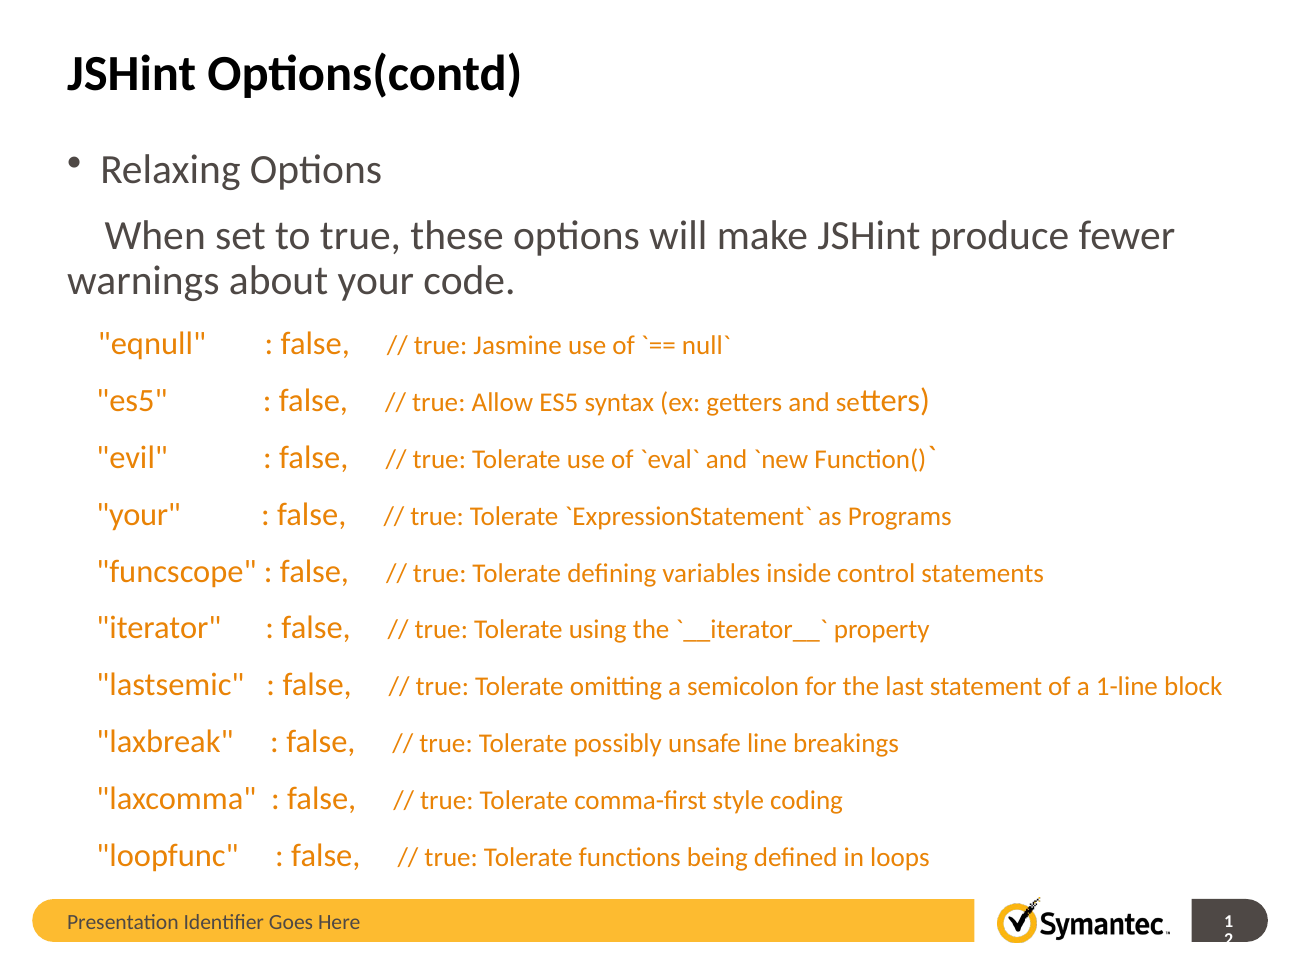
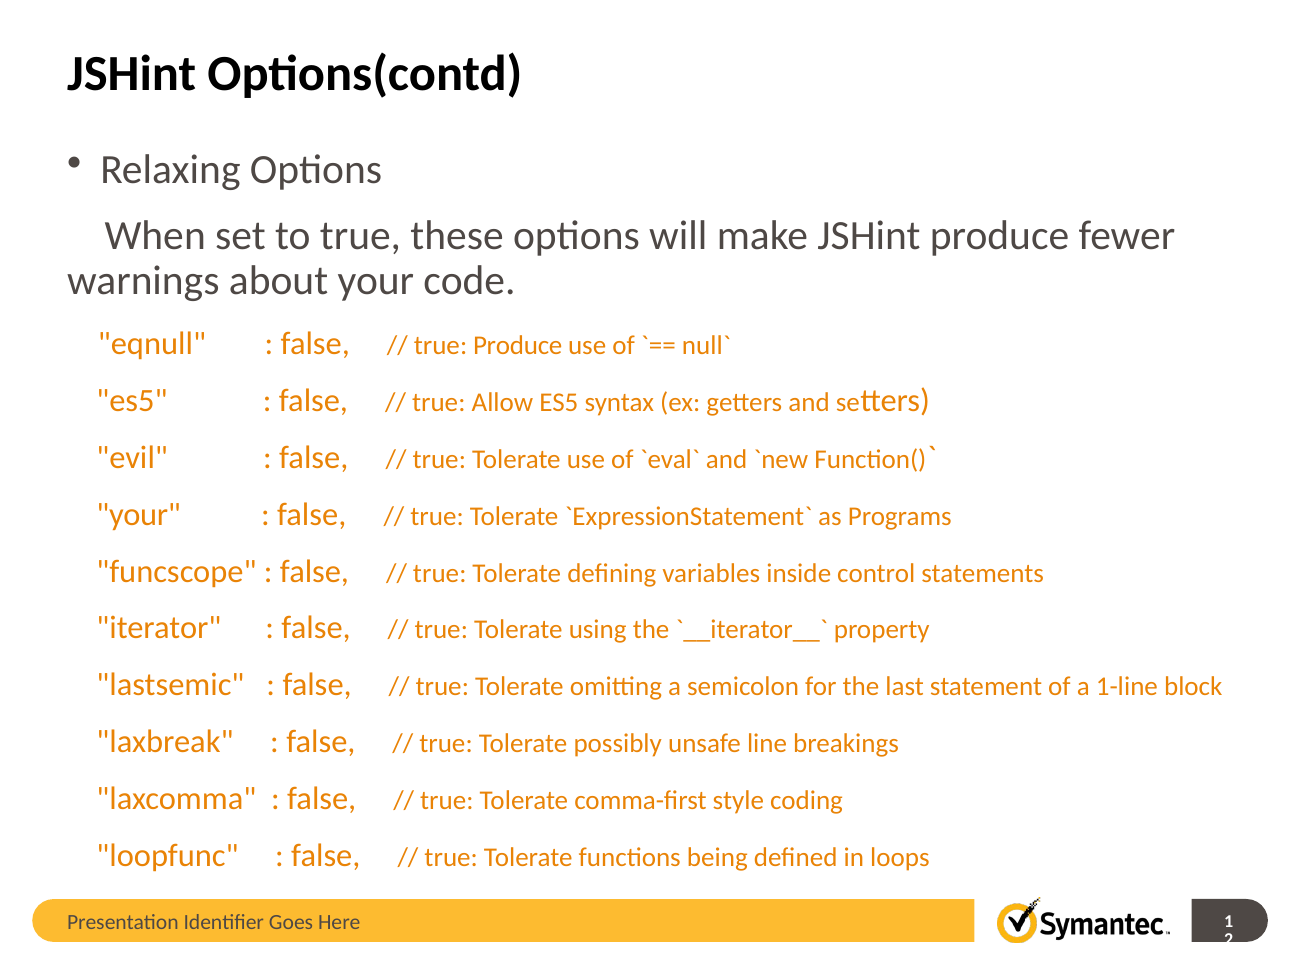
true Jasmine: Jasmine -> Produce (518, 346)
